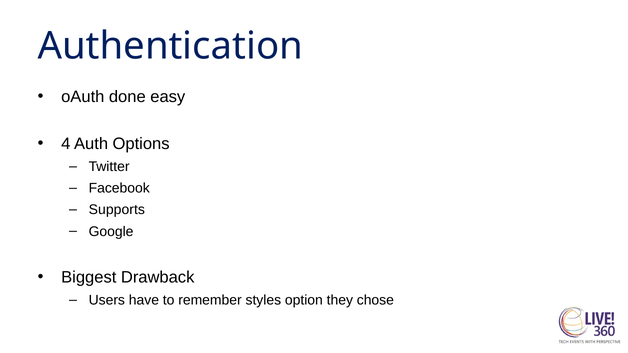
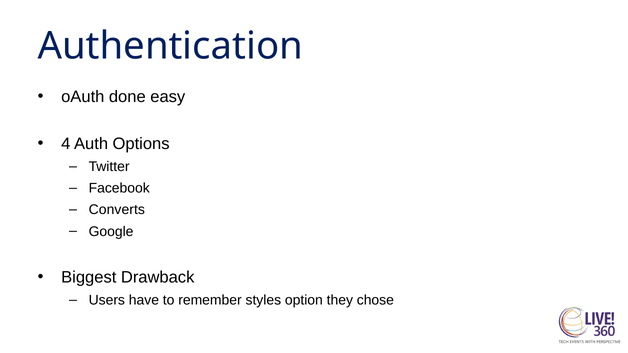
Supports: Supports -> Converts (117, 210)
